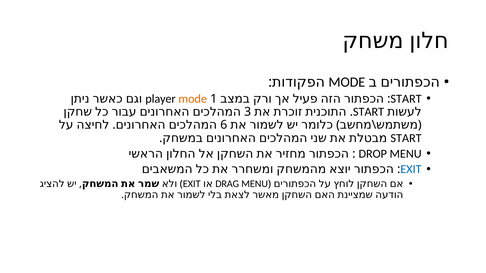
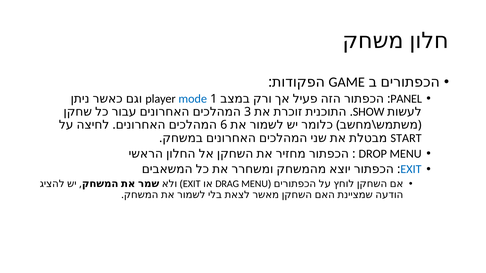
MODE: MODE -> GAME (347, 82)
mode colour: orange -> blue (193, 99)
START: START -> PANEL (406, 99)
START: START -> SHOW (369, 112)
